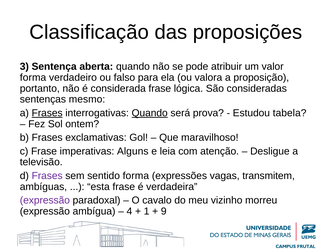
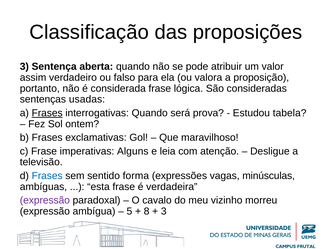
forma: forma -> assim (33, 77)
mesmo: mesmo -> usadas (87, 99)
Quando underline: present -> none (150, 113)
Frases colour: purple -> blue (47, 176)
transmitem: transmitem -> minúsculas (269, 176)
4: 4 -> 5 (129, 211)
1: 1 -> 8 (147, 211)
9: 9 -> 3 (164, 211)
